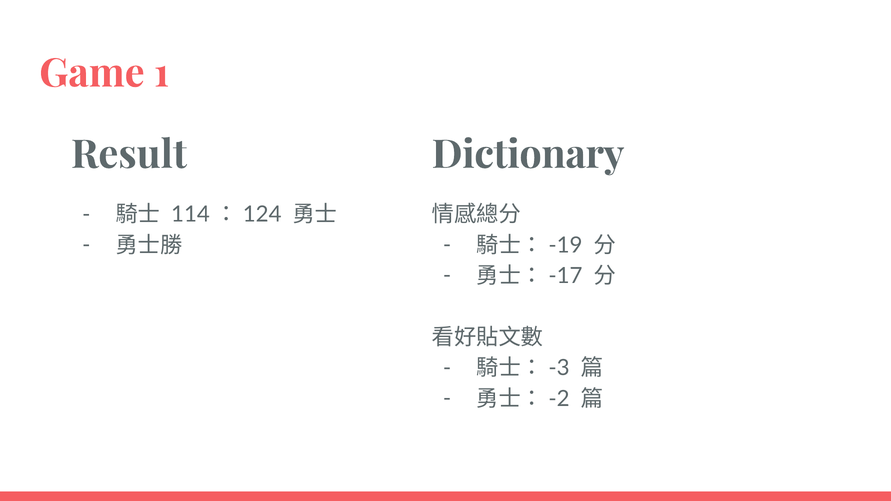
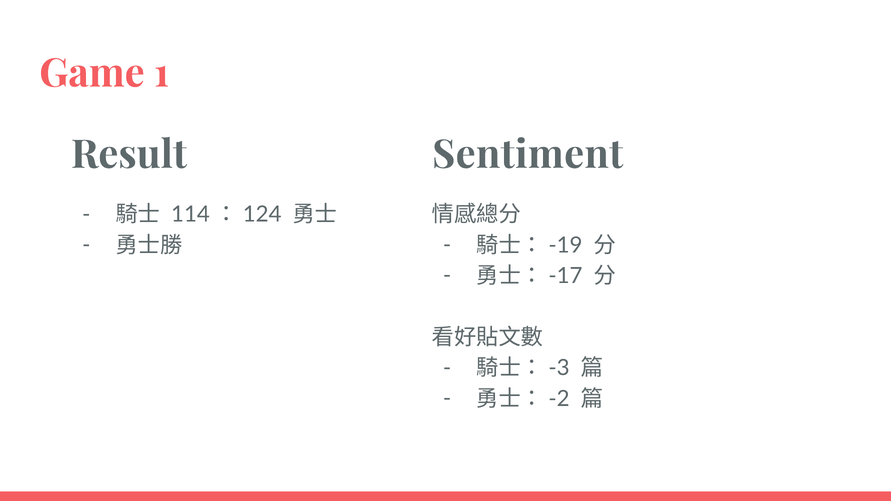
Dictionary: Dictionary -> Sentiment (528, 155)
